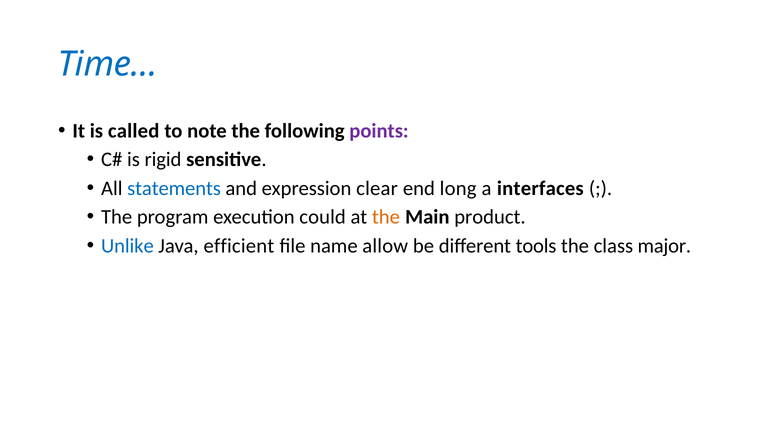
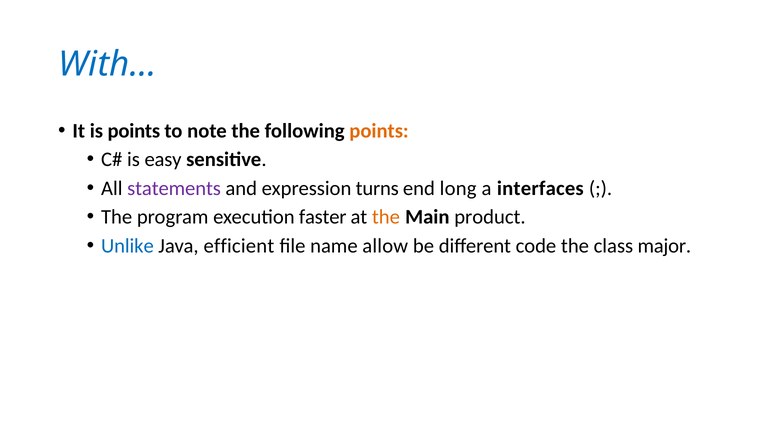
Time…: Time… -> With… (108, 64)
is called: called -> points (134, 131)
points colour: purple -> orange (379, 131)
rigid: rigid -> easy (163, 160)
statements colour: blue -> purple (174, 188)
clear: clear -> turns (377, 188)
could: could -> faster (323, 217)
tools: tools -> code (536, 246)
